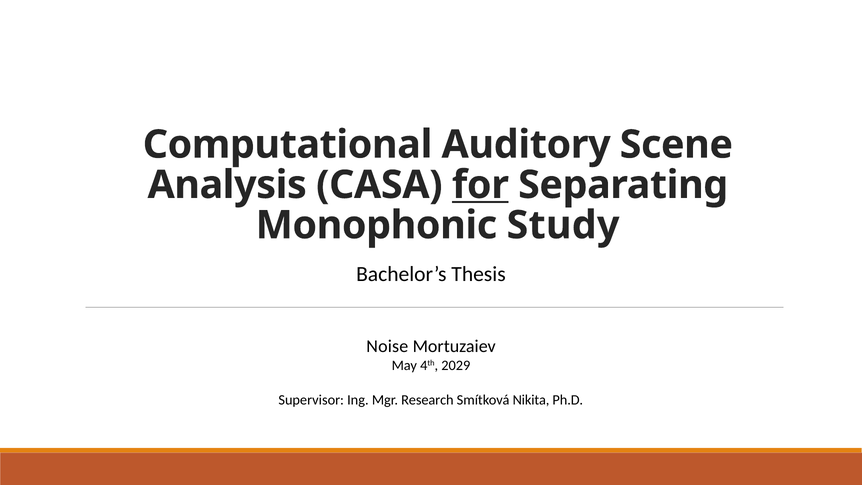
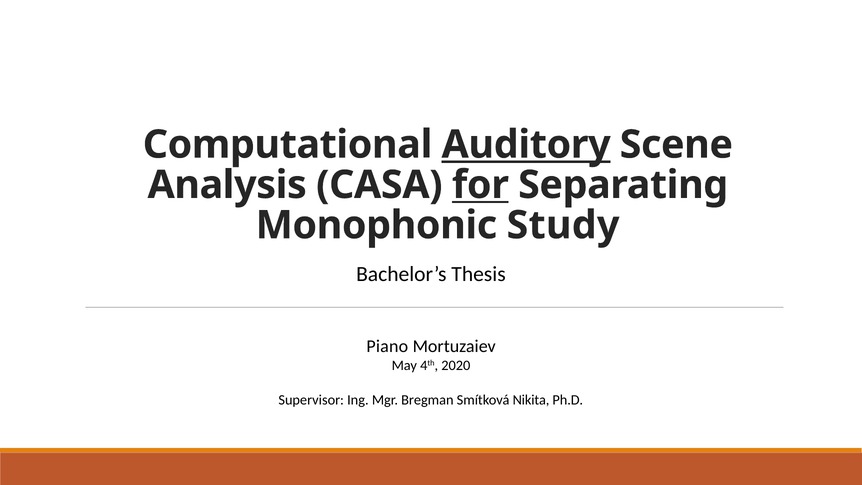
Auditory underline: none -> present (526, 145)
Noise: Noise -> Piano (387, 346)
2029: 2029 -> 2020 (456, 365)
Research: Research -> Bregman (427, 400)
